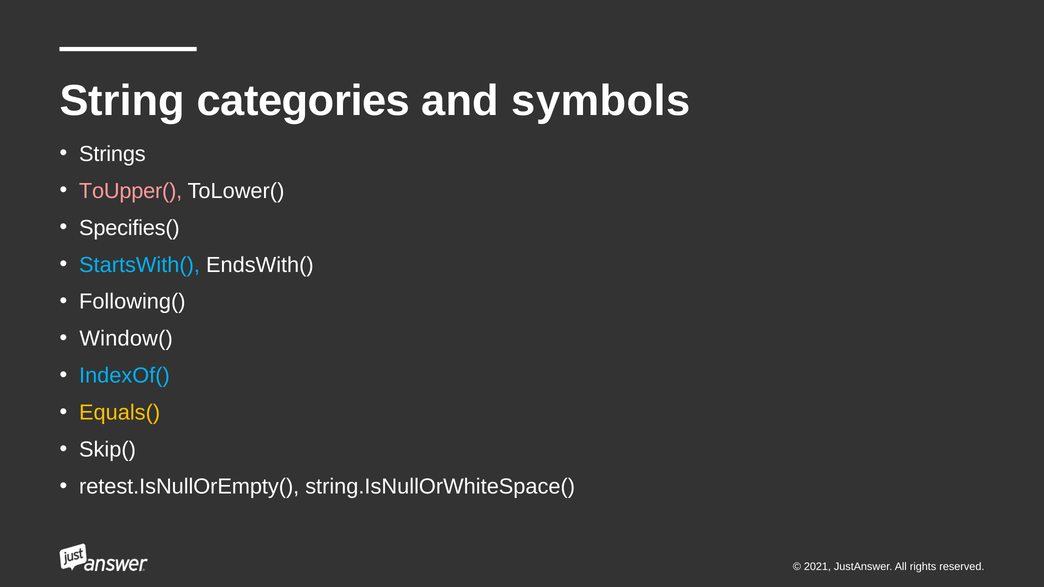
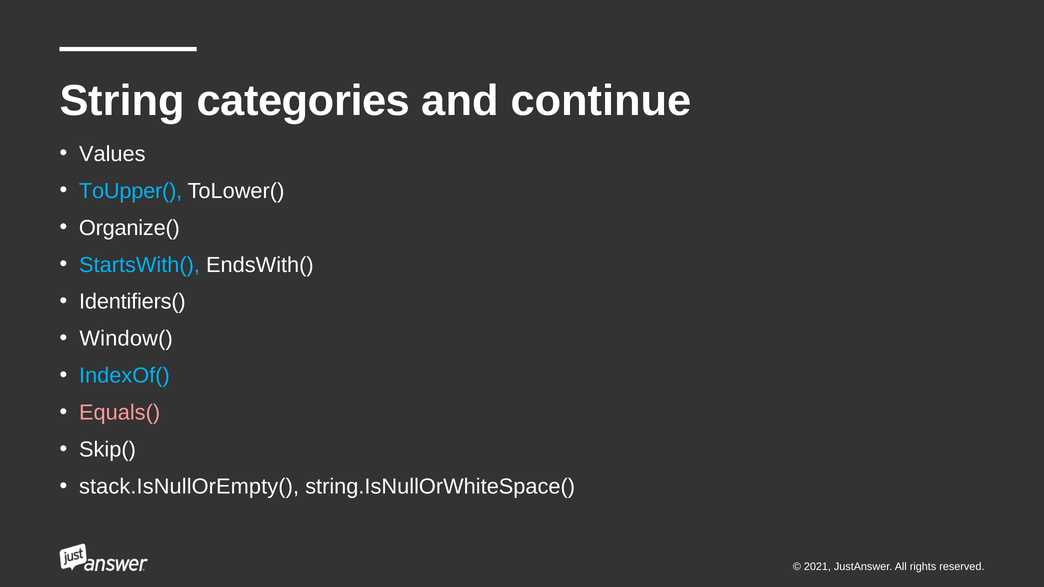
symbols: symbols -> continue (601, 101)
Strings: Strings -> Values (112, 154)
ToUpper( colour: pink -> light blue (131, 191)
Specifies(: Specifies( -> Organize( (129, 228)
Following(: Following( -> Identifiers( (132, 302)
Equals( colour: yellow -> pink (120, 413)
retest.IsNullOrEmpty(: retest.IsNullOrEmpty( -> stack.IsNullOrEmpty( (189, 487)
